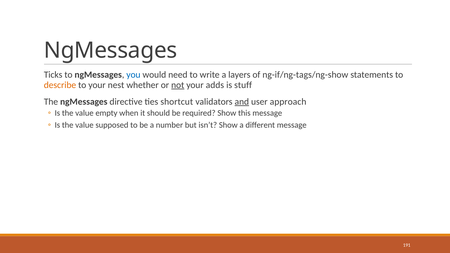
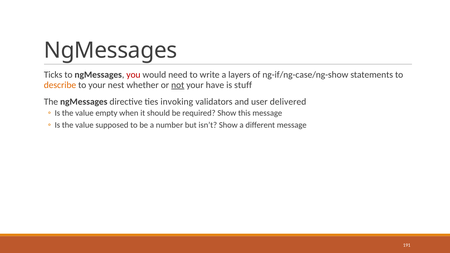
you colour: blue -> red (133, 75)
ng-if/ng-tags/ng-show: ng-if/ng-tags/ng-show -> ng-if/ng-case/ng-show (305, 75)
adds: adds -> have (215, 85)
shortcut: shortcut -> invoking (177, 102)
and underline: present -> none (242, 102)
approach: approach -> delivered (288, 102)
